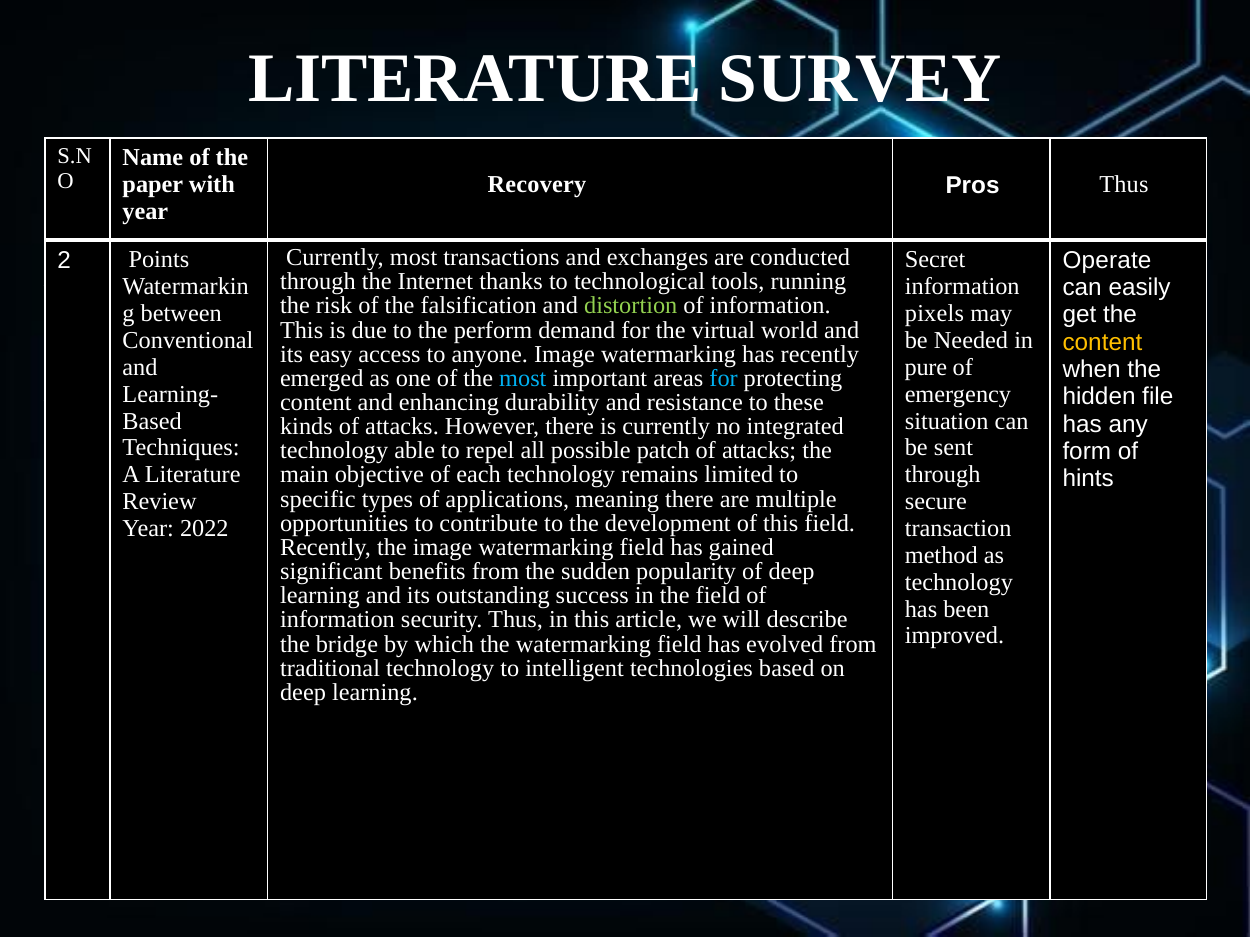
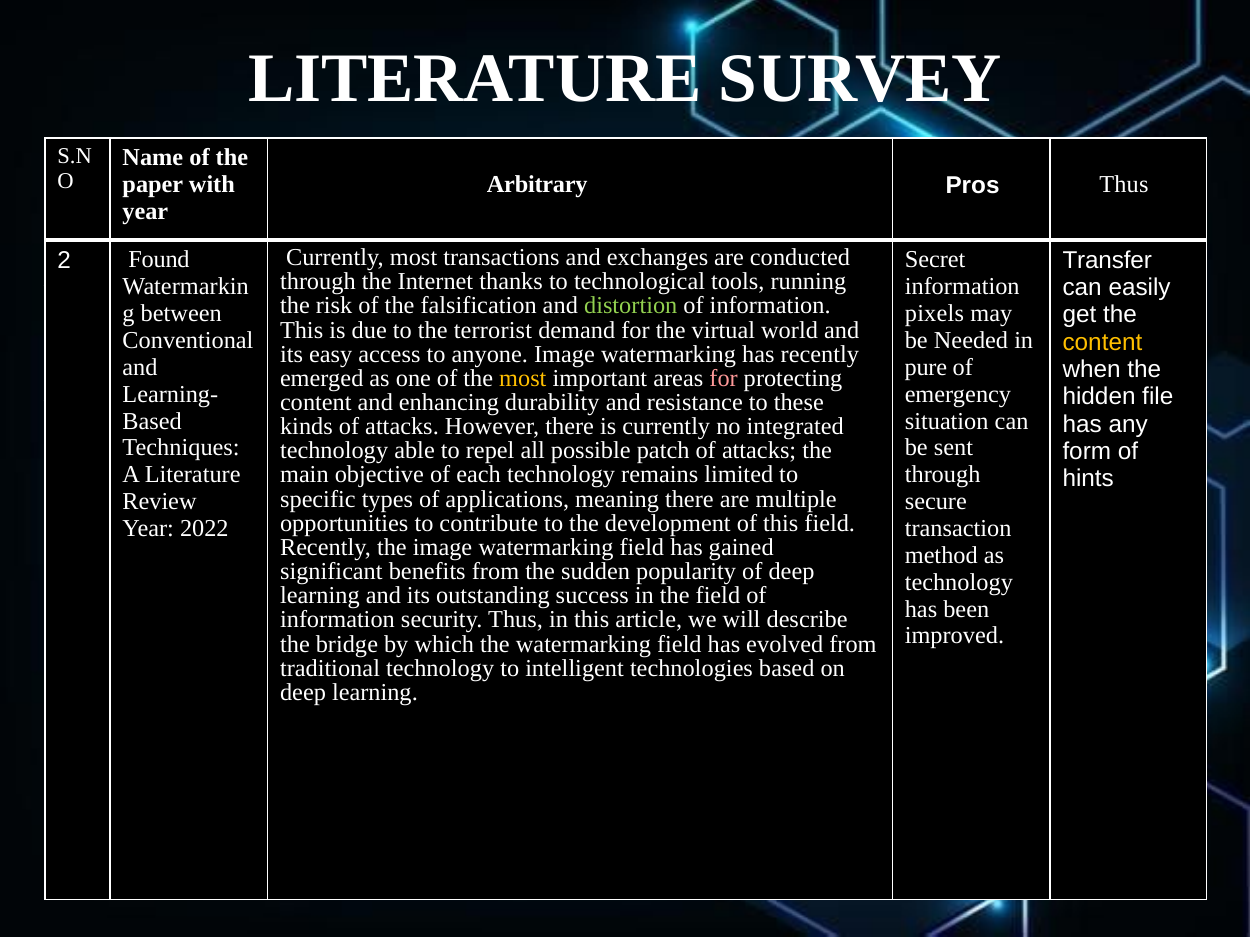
Recovery: Recovery -> Arbitrary (537, 185)
Points: Points -> Found (159, 260)
Operate: Operate -> Transfer (1107, 260)
perform: perform -> terrorist (493, 330)
most colour: light blue -> yellow (523, 379)
for colour: light blue -> pink (724, 379)
